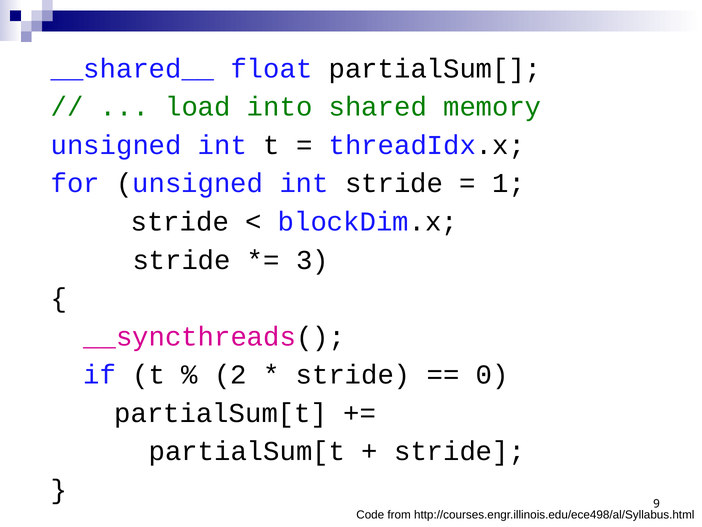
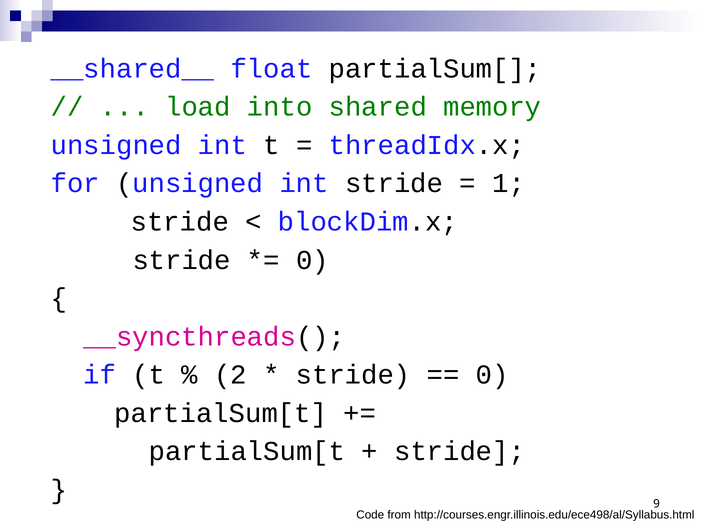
3: 3 -> 0 (312, 260)
